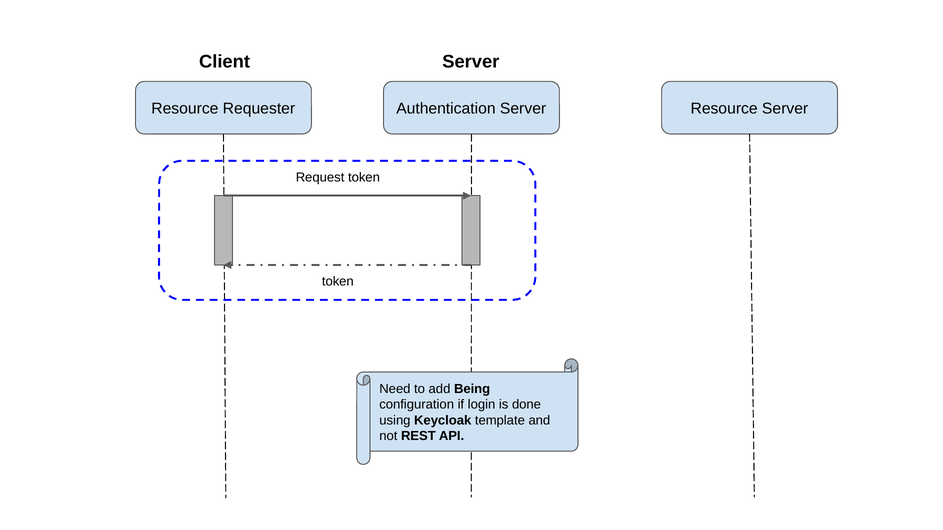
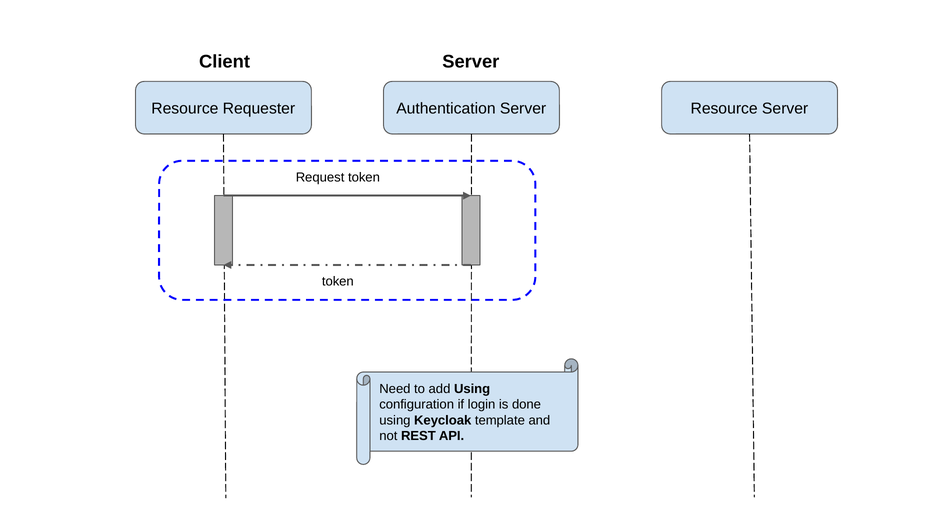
add Being: Being -> Using (472, 389)
